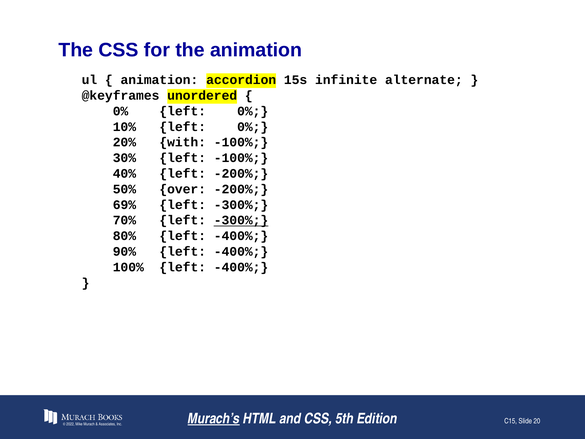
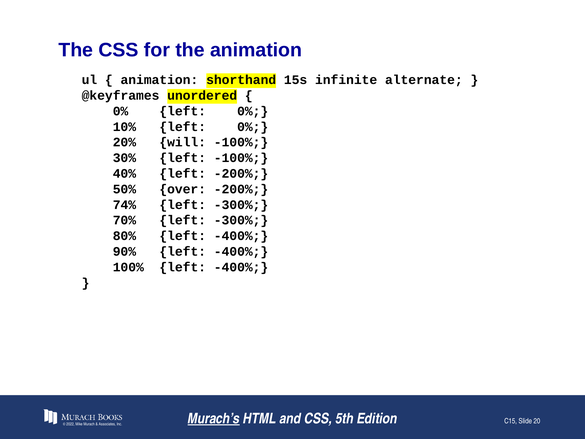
accordion: accordion -> shorthand (241, 80)
with: with -> will (183, 142)
69%: 69% -> 74% (124, 205)
-300% underline: present -> none (241, 220)
